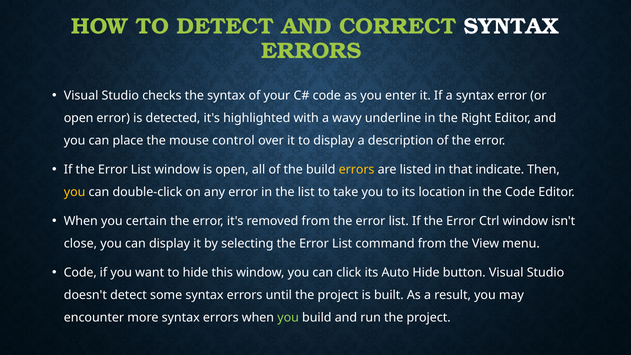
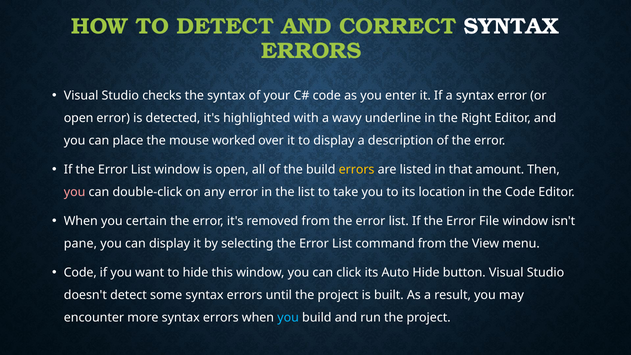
control: control -> worked (234, 141)
indicate: indicate -> amount (500, 170)
you colour: yellow -> pink (75, 192)
Ctrl: Ctrl -> File (489, 221)
close: close -> pane (80, 244)
you colour: light green -> light blue (288, 318)
